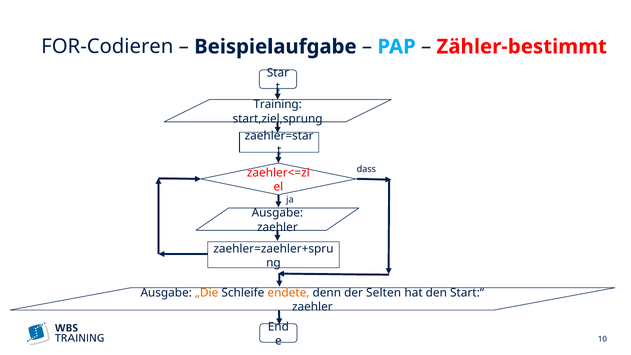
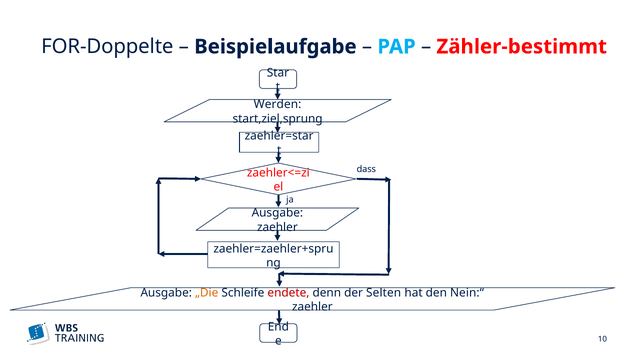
FOR-Codieren: FOR-Codieren -> FOR-Doppelte (107, 47)
Training: Training -> Werden (278, 104)
endete colour: orange -> red (288, 293)
Start:“: Start:“ -> Nein:“ (467, 293)
